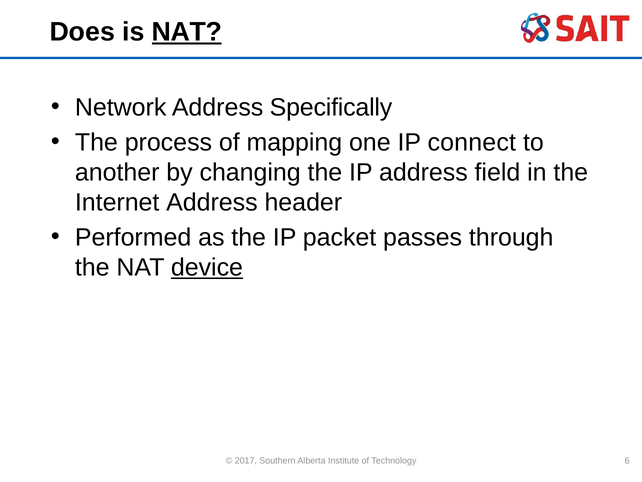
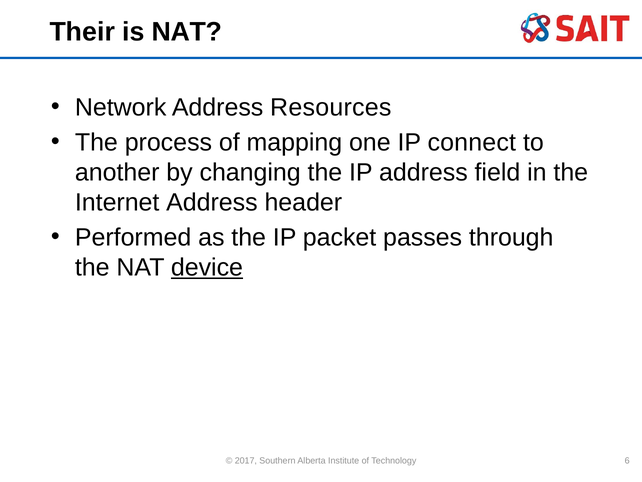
Does: Does -> Their (82, 32)
NAT underline: present -> none (187, 32)
Specifically: Specifically -> Resources (331, 107)
